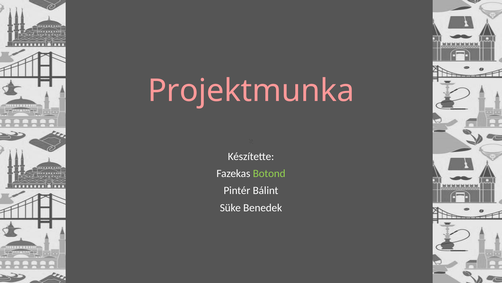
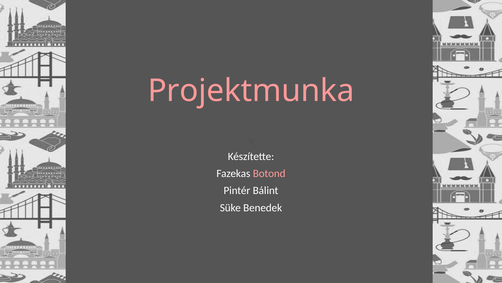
Botond colour: light green -> pink (269, 173)
